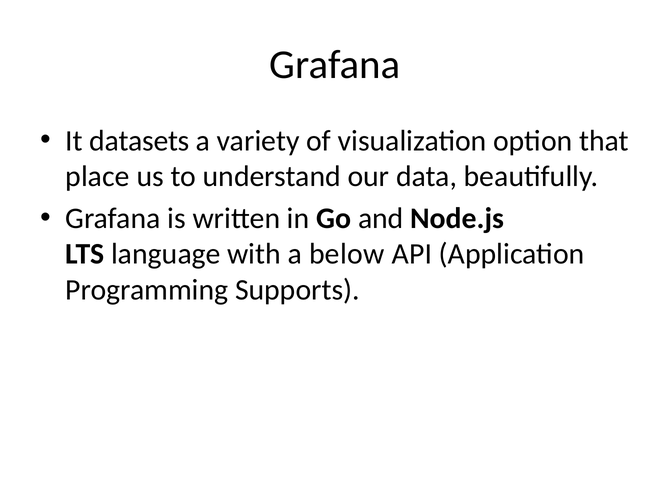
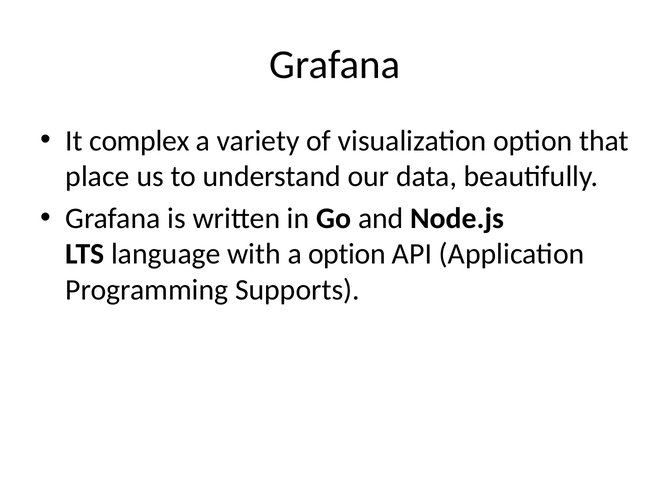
datasets: datasets -> complex (140, 141)
a below: below -> option (347, 254)
